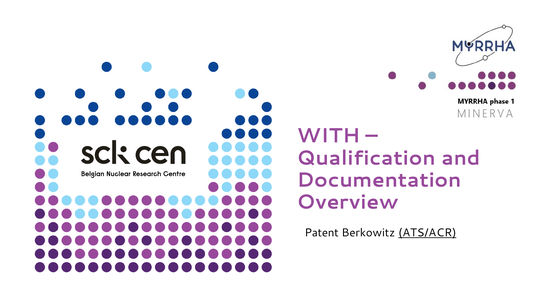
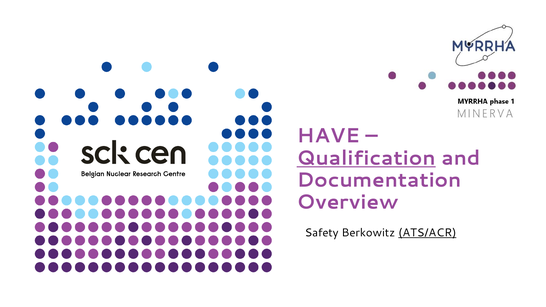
WITH: WITH -> HAVE (328, 136)
Qualification underline: none -> present (366, 158)
Patent: Patent -> Safety (322, 233)
